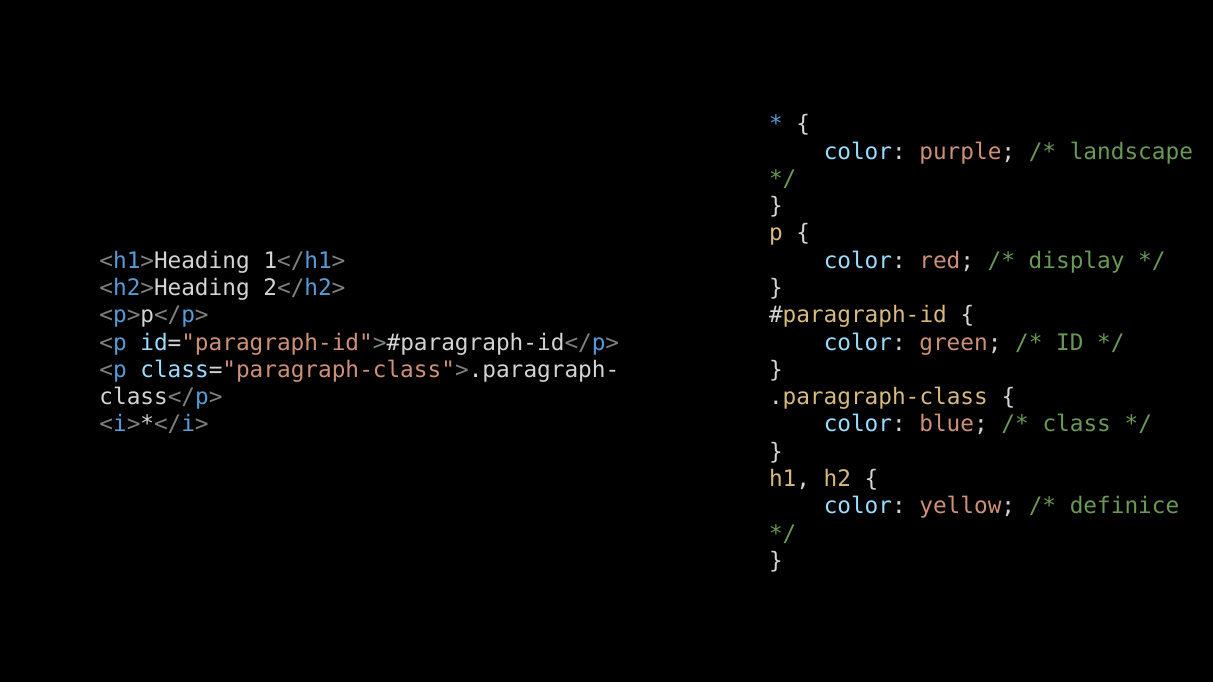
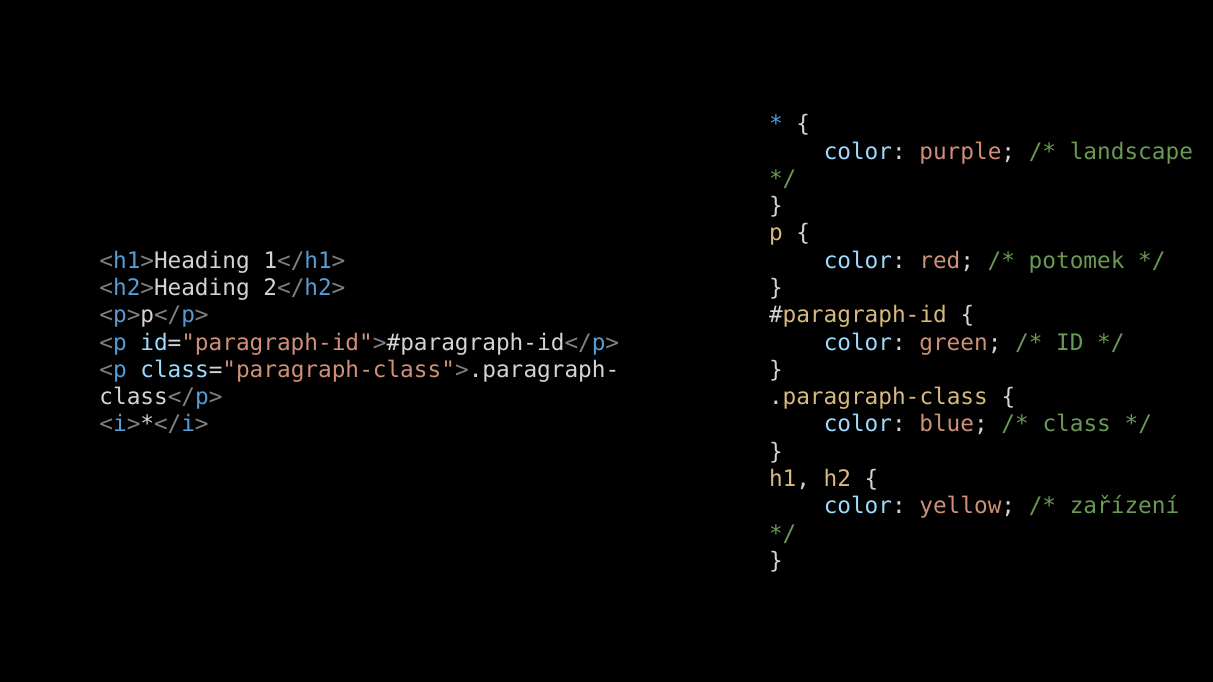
display: display -> potomek (1077, 261)
definice: definice -> zařízení (1125, 506)
